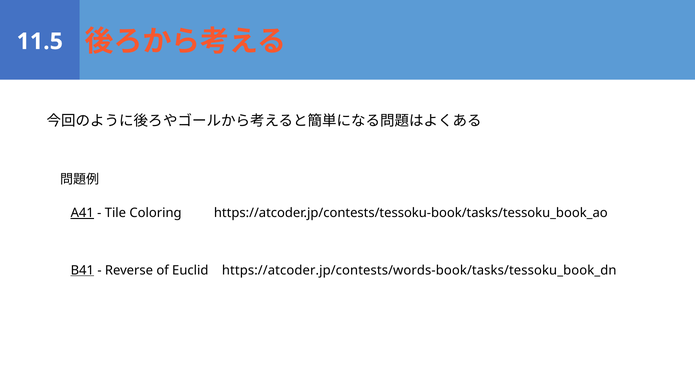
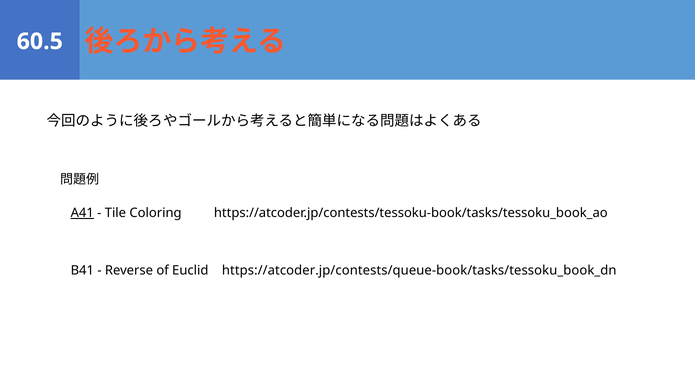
11.5: 11.5 -> 60.5 (40, 41)
B41 underline: present -> none (82, 270)
https://atcoder.jp/contests/words-book/tasks/tessoku_book_dn: https://atcoder.jp/contests/words-book/tasks/tessoku_book_dn -> https://atcoder.jp/contests/queue-book/tasks/tessoku_book_dn (419, 270)
